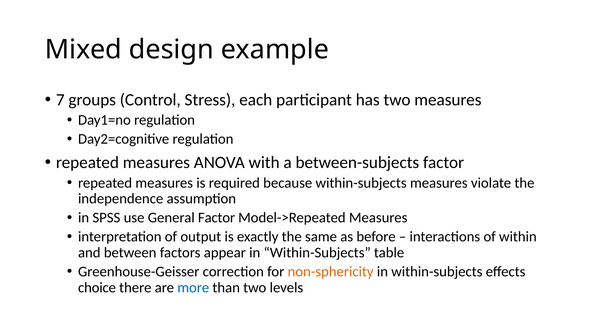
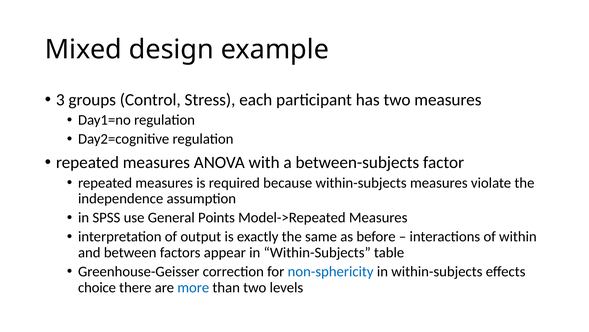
7: 7 -> 3 (60, 100)
General Factor: Factor -> Points (216, 217)
non-sphericity colour: orange -> blue (331, 271)
